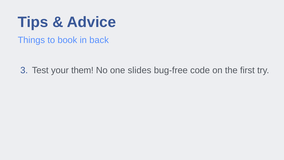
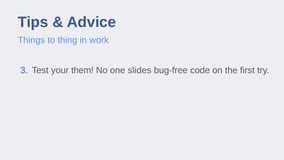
book: book -> thing (67, 40)
back: back -> work (99, 40)
